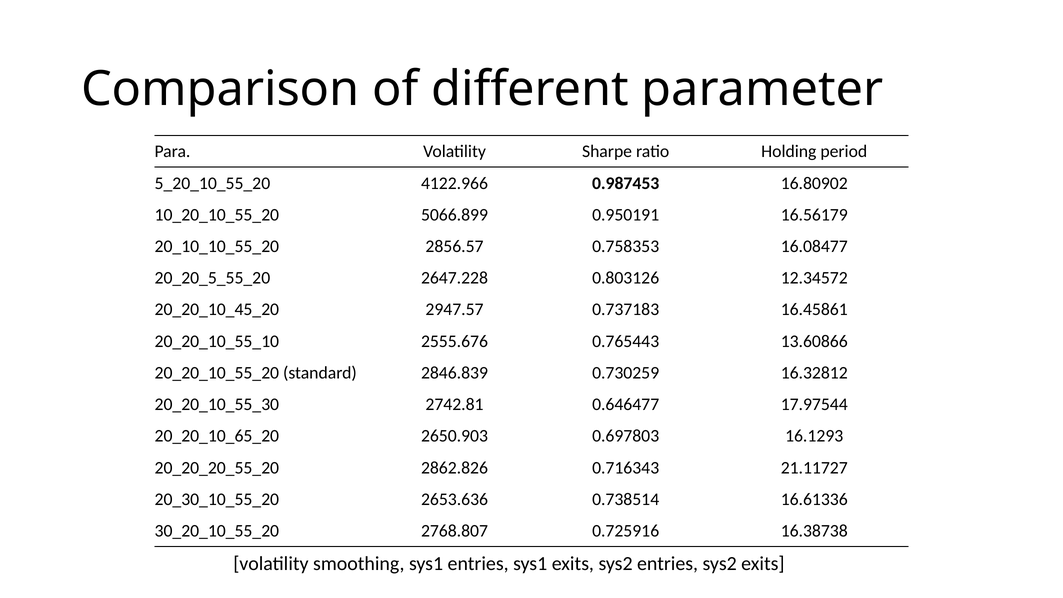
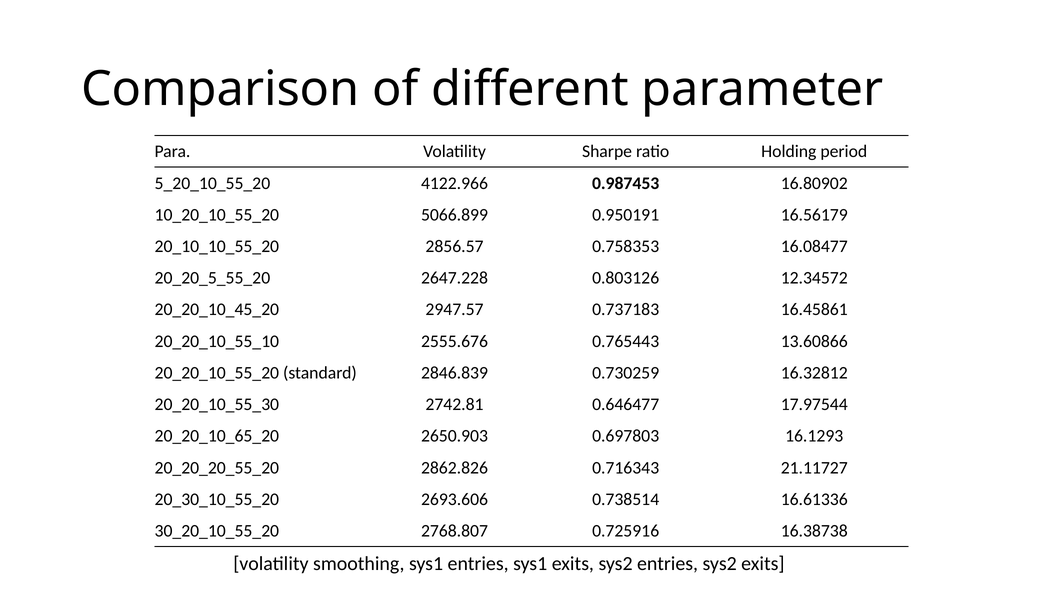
2653.636: 2653.636 -> 2693.606 (455, 499)
